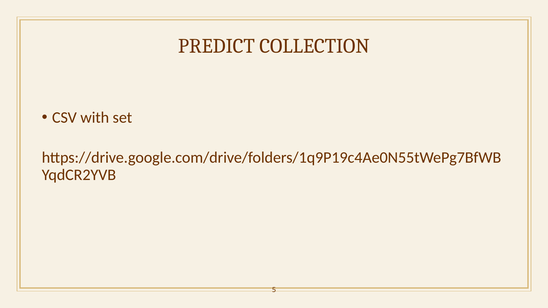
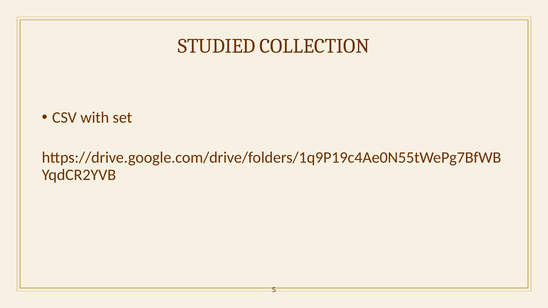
PREDICT: PREDICT -> STUDIED (217, 46)
